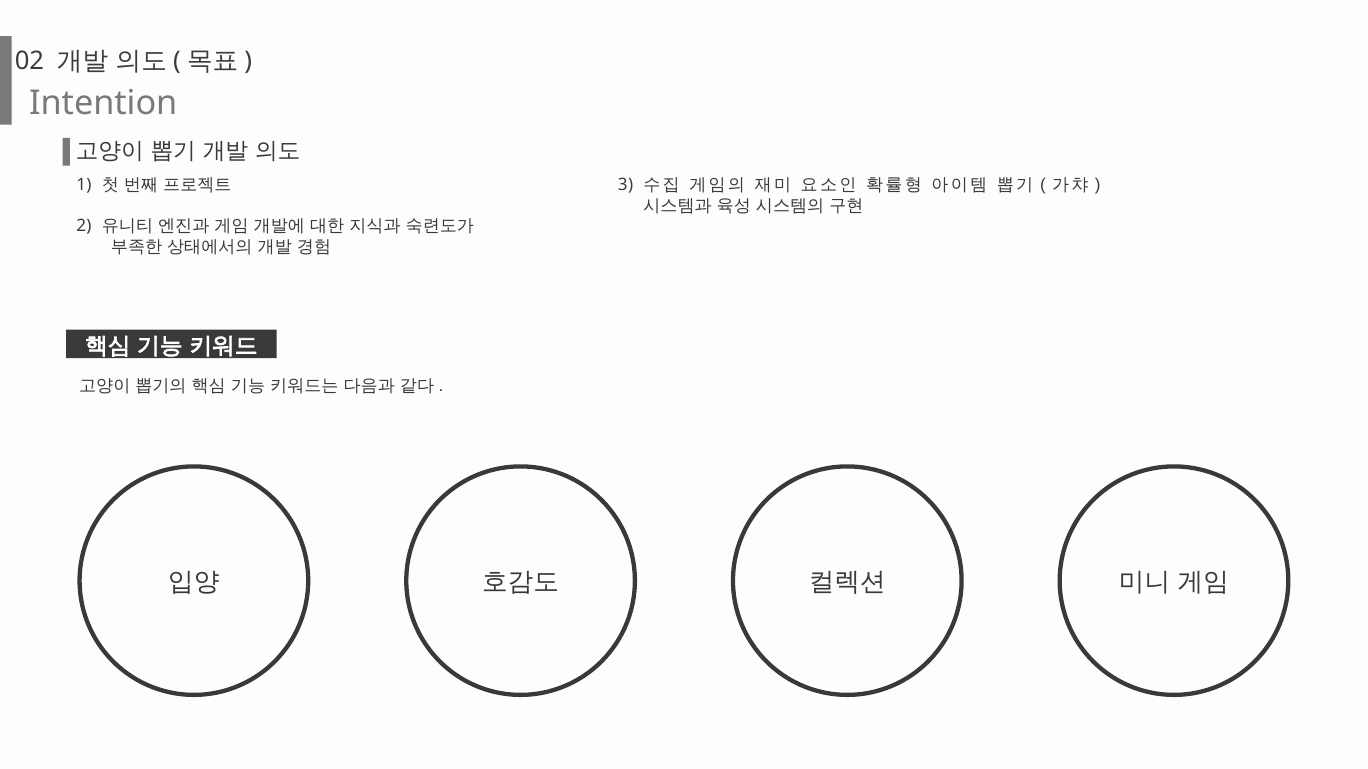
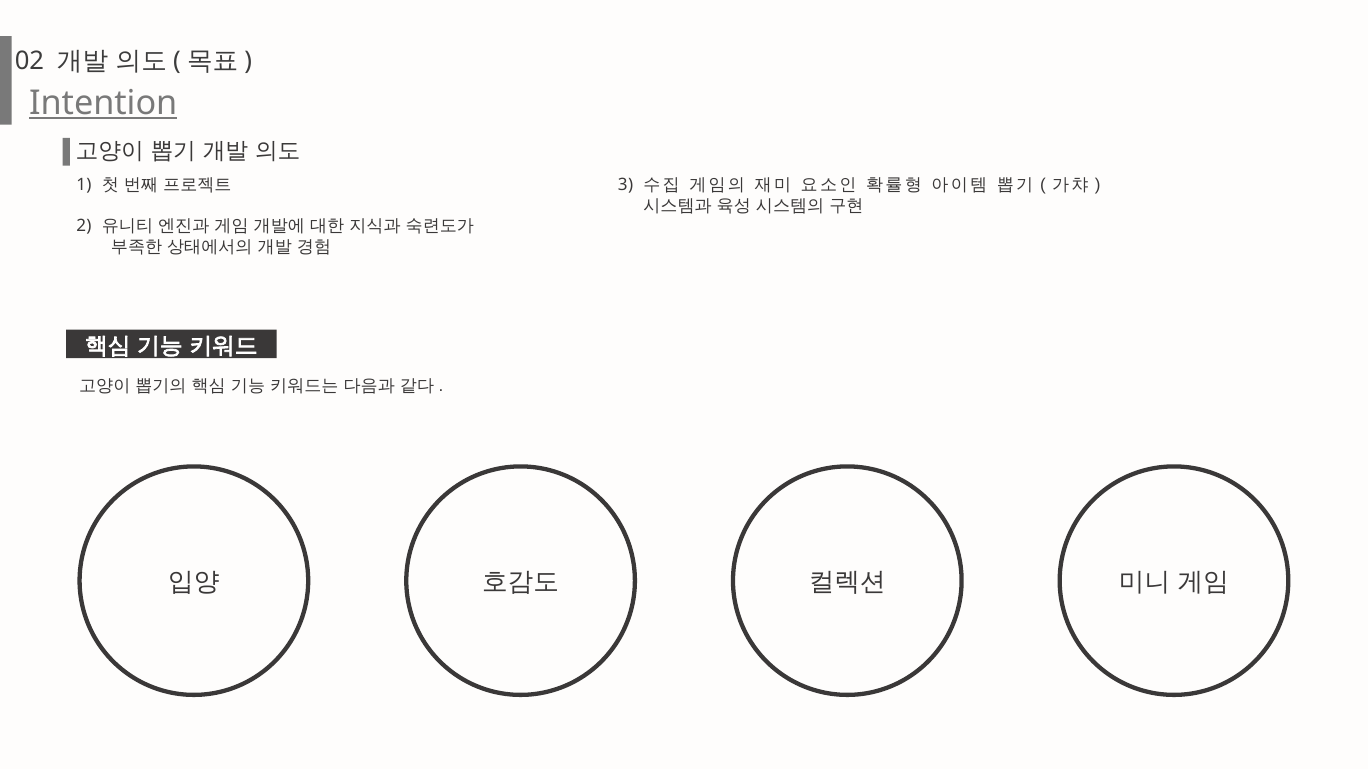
Intention underline: none -> present (103, 104)
